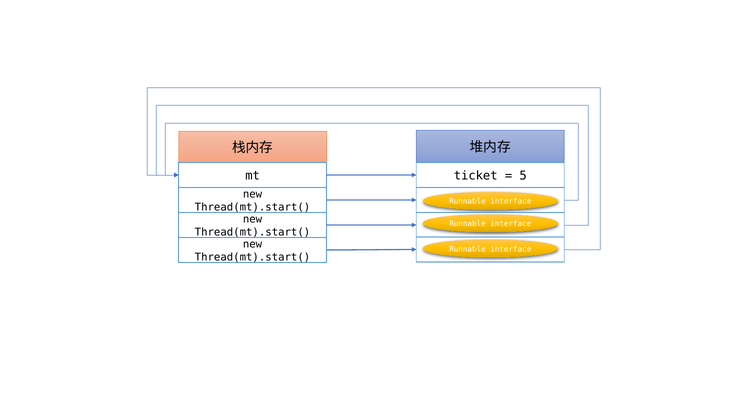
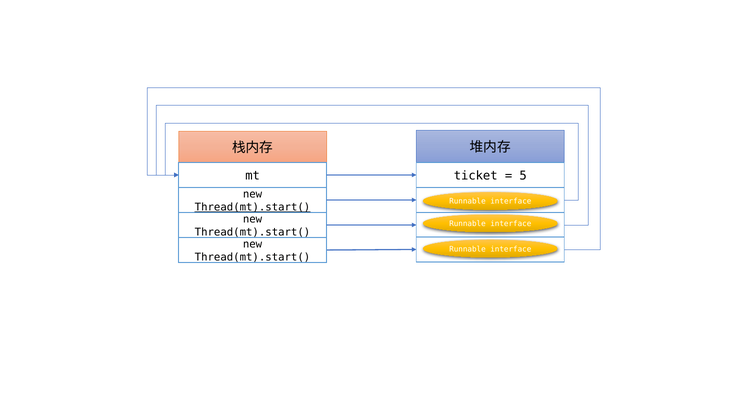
Thread(mt).start( underline: none -> present (252, 207)
